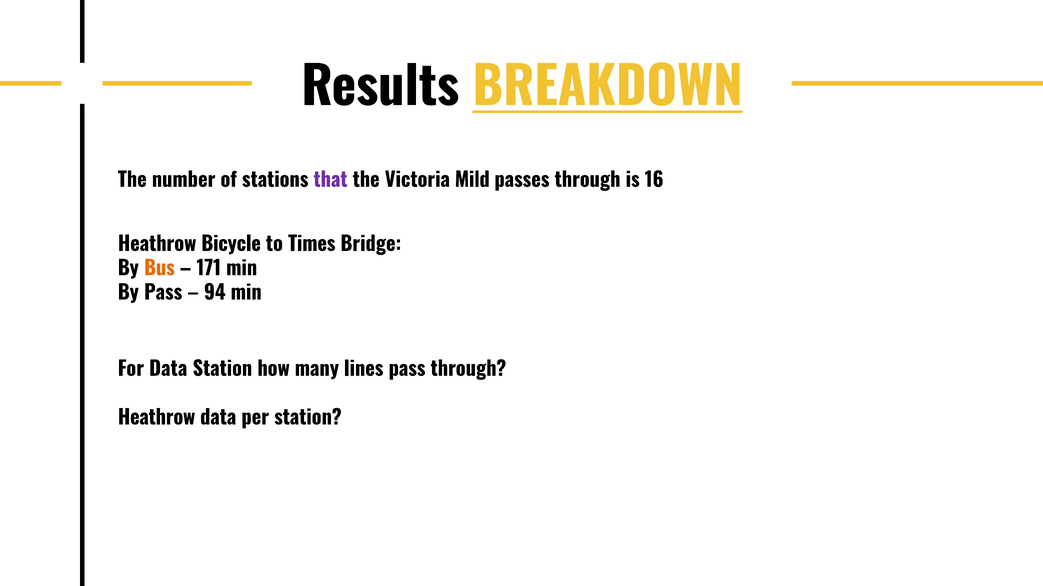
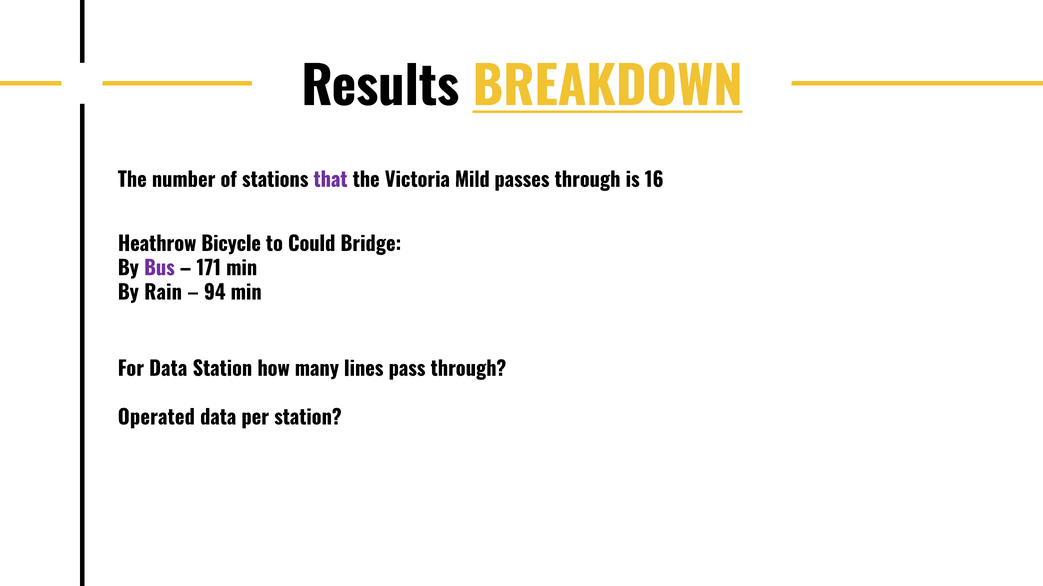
Times: Times -> Could (312, 245)
Bus colour: orange -> purple (159, 269)
By Pass: Pass -> Rain (163, 293)
Heathrow: Heathrow -> Operated (156, 418)
